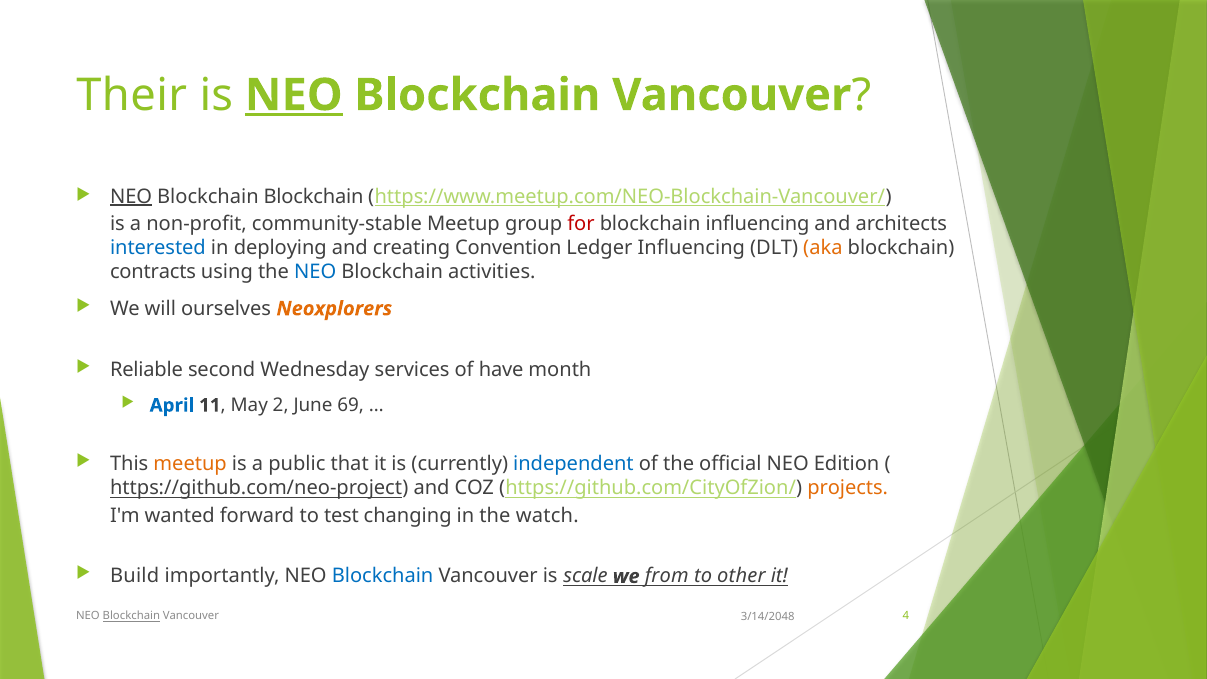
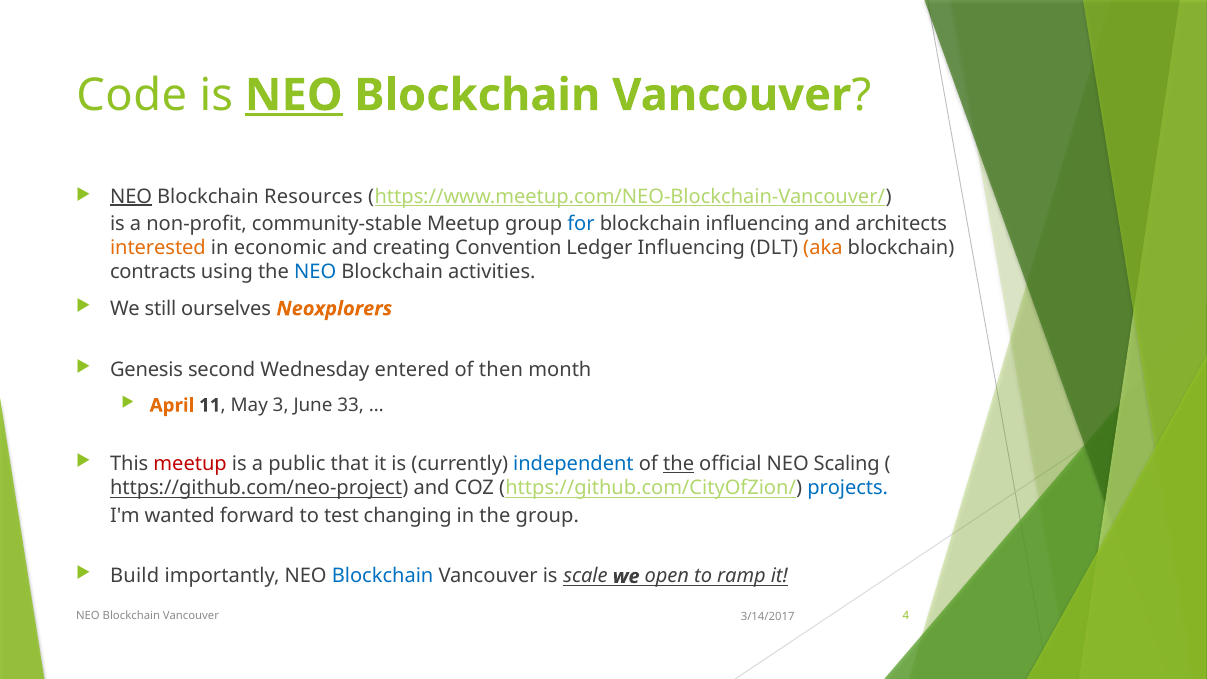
Their: Their -> Code (132, 95)
Blockchain Blockchain: Blockchain -> Resources (313, 196)
for colour: red -> blue (581, 224)
interested colour: blue -> orange (158, 248)
deploying: deploying -> economic (280, 248)
will: will -> still (160, 309)
Reliable: Reliable -> Genesis (146, 369)
services: services -> entered (412, 369)
have: have -> then (501, 369)
April colour: blue -> orange (172, 405)
2: 2 -> 3 (281, 405)
69: 69 -> 33 (351, 405)
meetup colour: orange -> red (190, 464)
the underline: none -> present (679, 464)
Edition: Edition -> Scaling (847, 464)
projects colour: orange -> blue (848, 488)
the watch: watch -> group (547, 515)
from: from -> open (667, 576)
other: other -> ramp (741, 576)
Blockchain underline: present -> none (131, 616)
3/14/2048: 3/14/2048 -> 3/14/2017 (768, 617)
